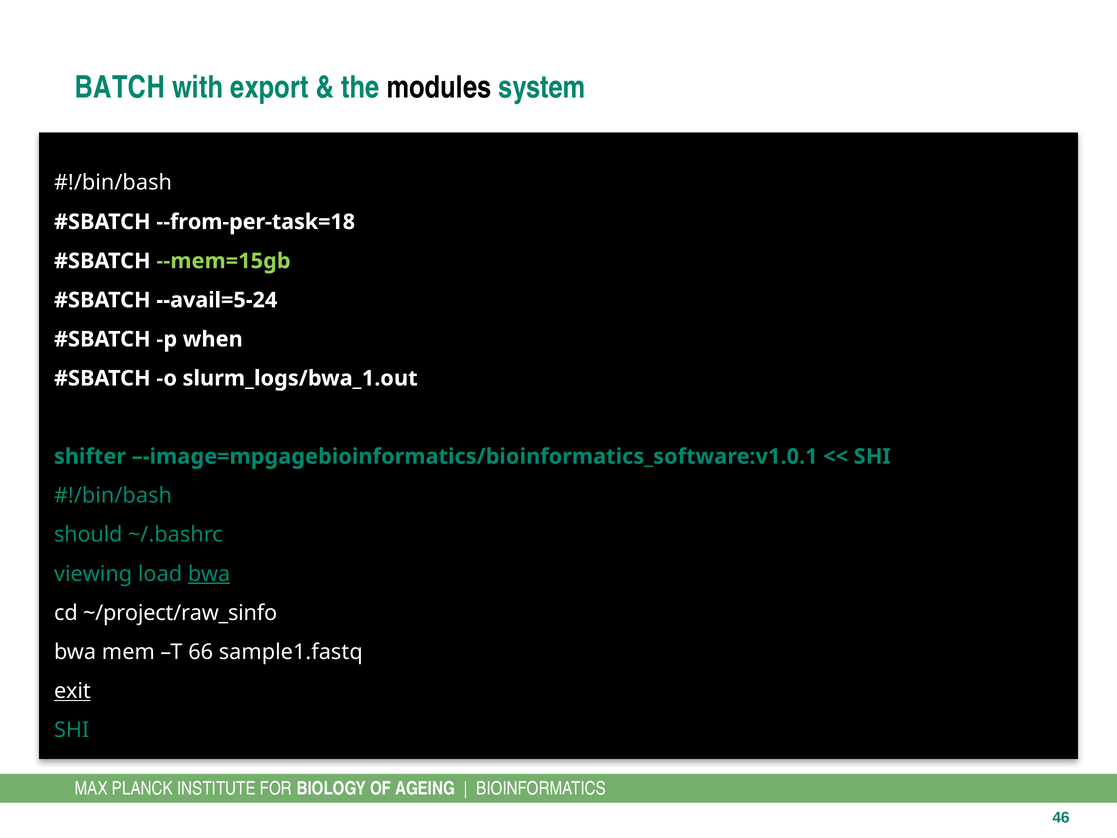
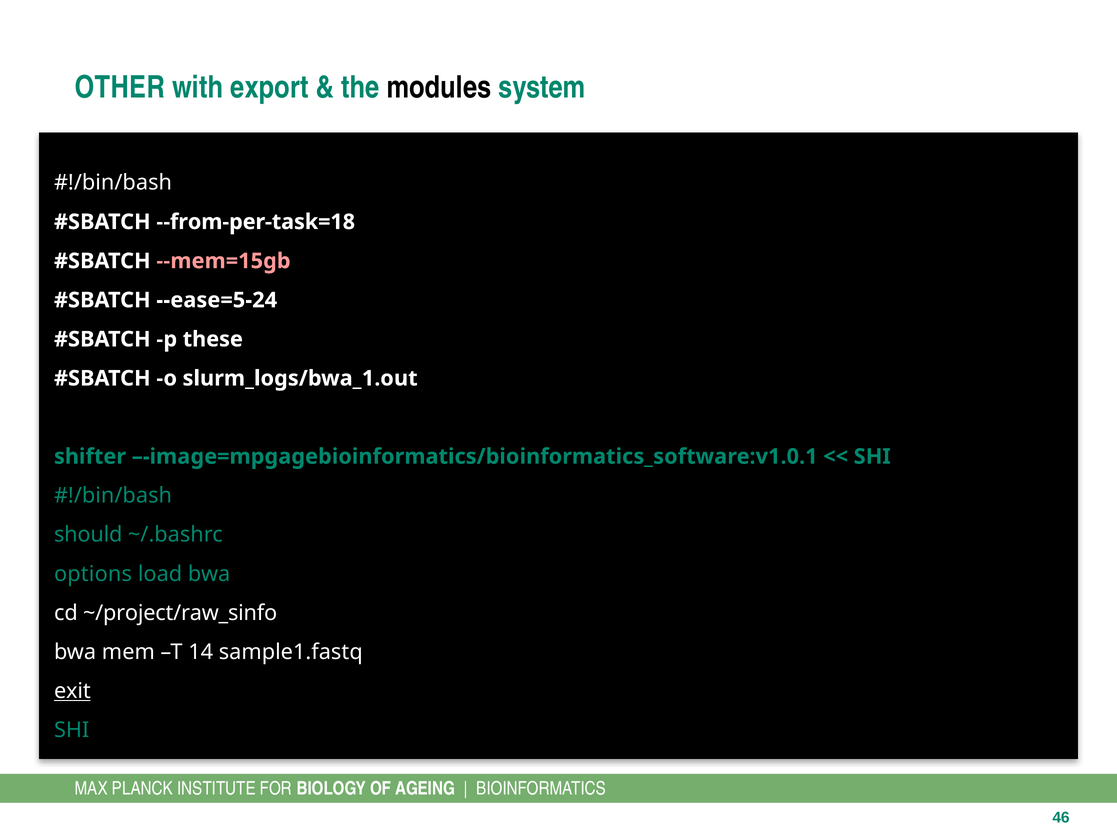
BATCH: BATCH -> OTHER (120, 88)
--mem=15gb colour: light green -> pink (223, 261)
--avail=5-24: --avail=5-24 -> --ease=5-24 (217, 300)
when: when -> these (213, 339)
viewing: viewing -> options (93, 574)
bwa underline: present -> none (209, 574)
66: 66 -> 14 (201, 652)
